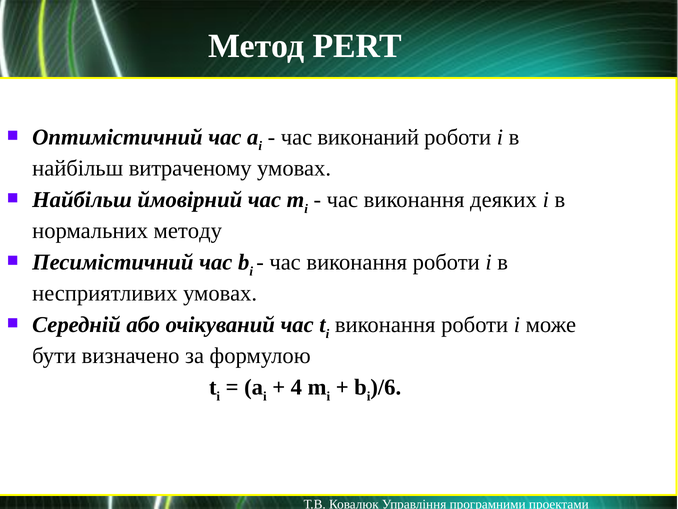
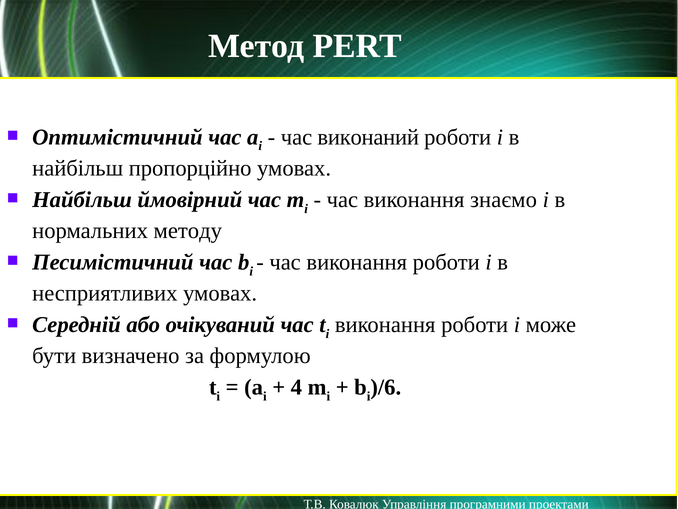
витраченому: витраченому -> пропорційно (190, 168)
деяких: деяких -> знаємо (503, 200)
